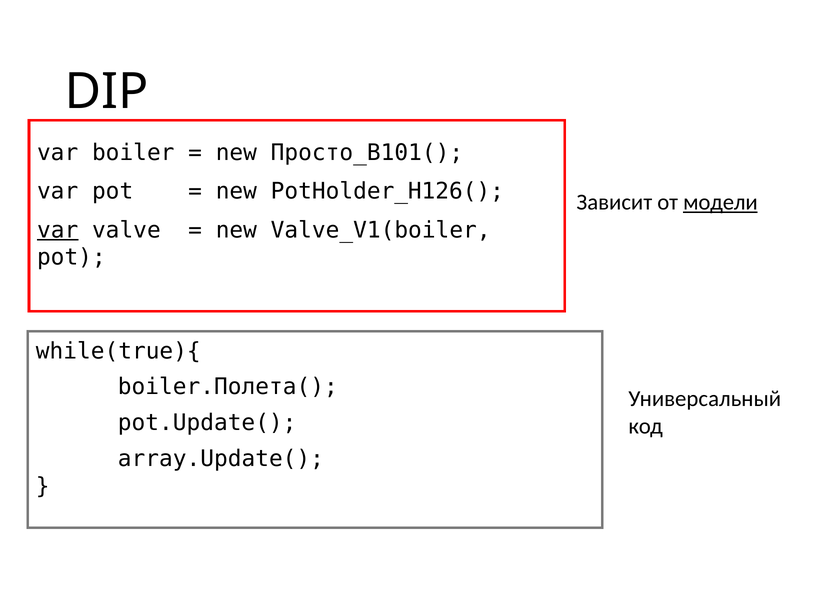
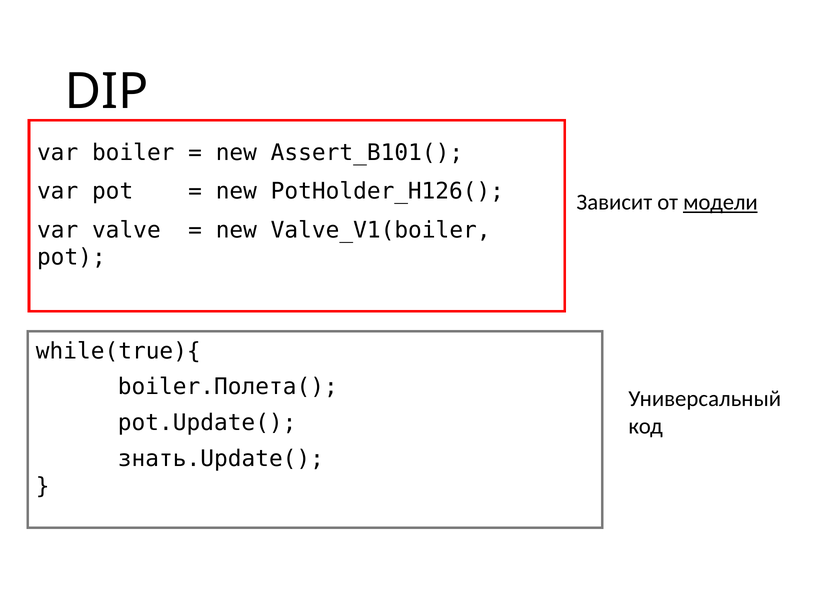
Просто_B101(: Просто_B101( -> Assert_B101( (367, 153)
var underline: present -> none (58, 230)
array.Update(: array.Update( -> знать.Update( (221, 459)
